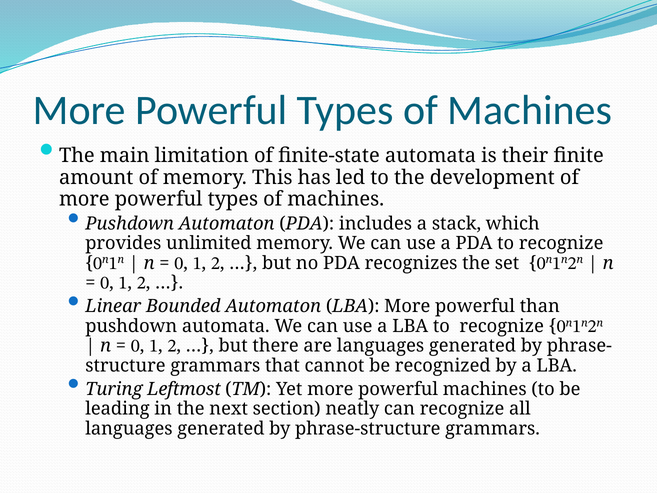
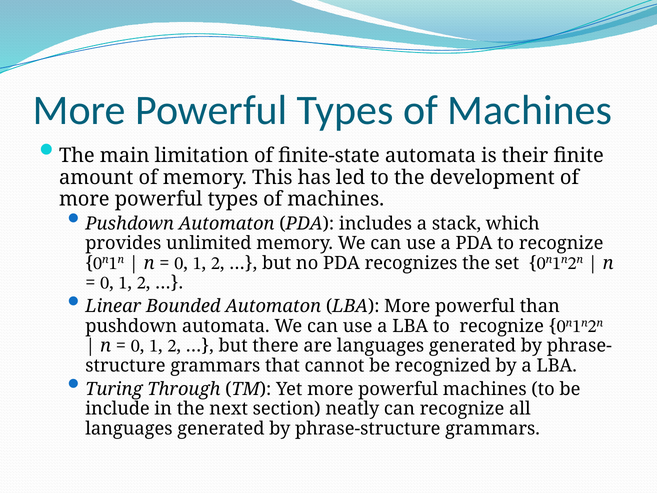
Leftmost: Leftmost -> Through (184, 389)
leading: leading -> include (117, 409)
